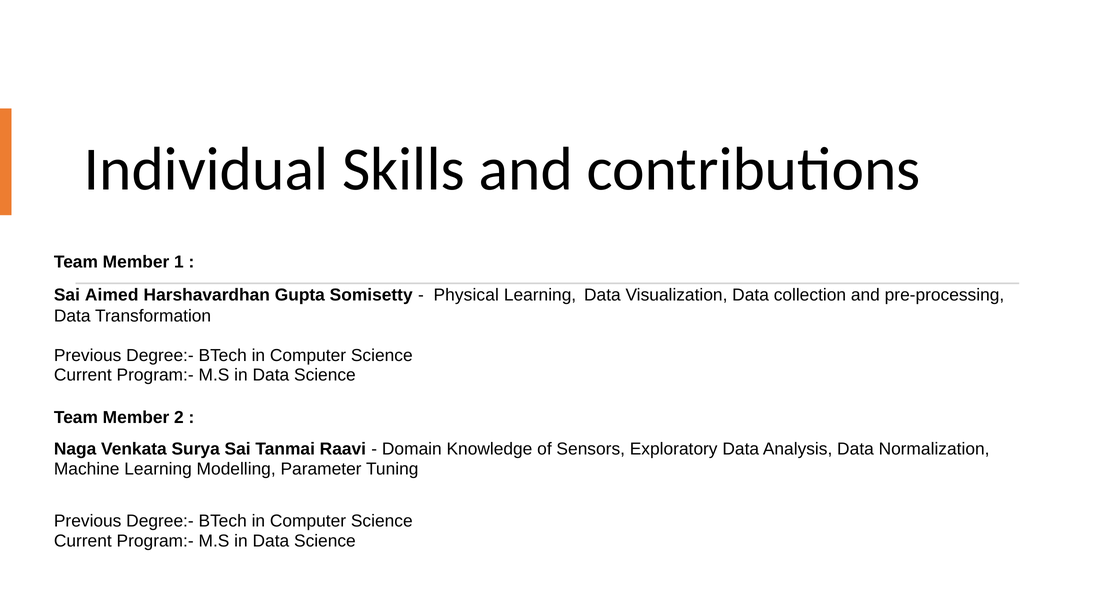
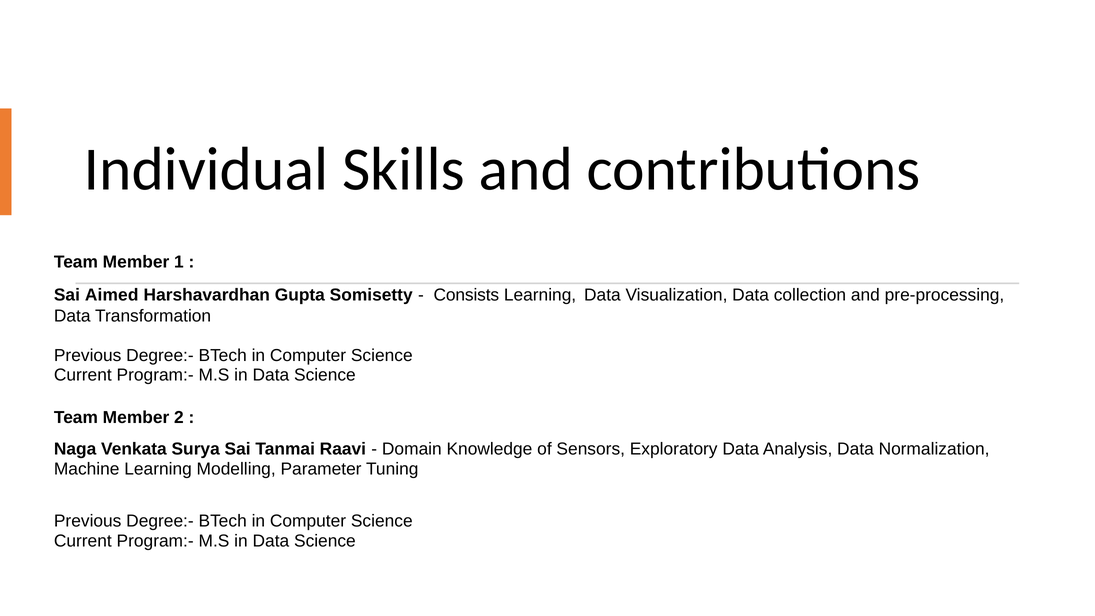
Physical: Physical -> Consists (466, 295)
